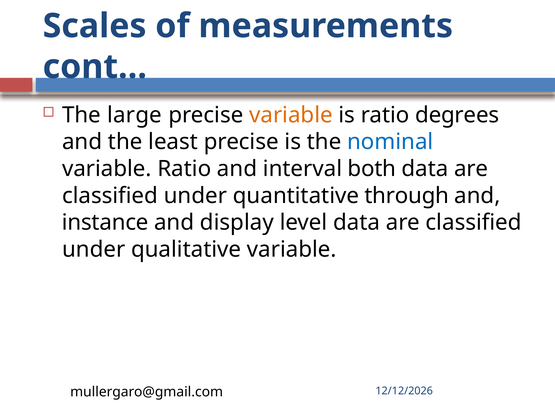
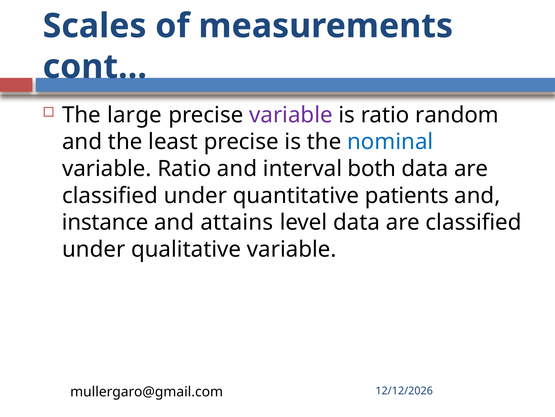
variable colour: orange -> purple (291, 115)
degrees: degrees -> random (457, 115)
through: through -> patients (407, 195)
display: display -> attains (237, 222)
